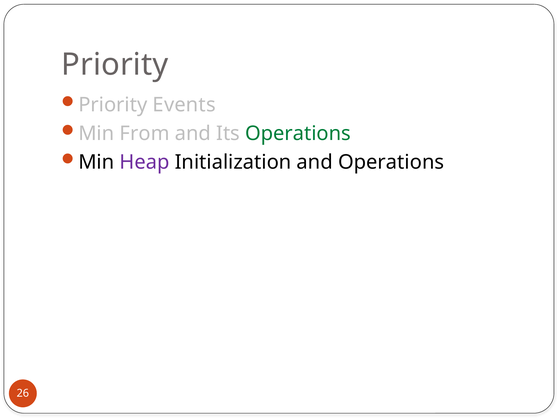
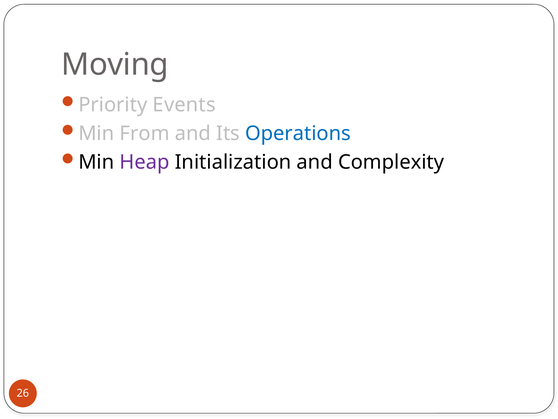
Priority: Priority -> Moving (115, 64)
Operations colour: green -> blue (298, 133)
and Operations: Operations -> Complexity (391, 162)
